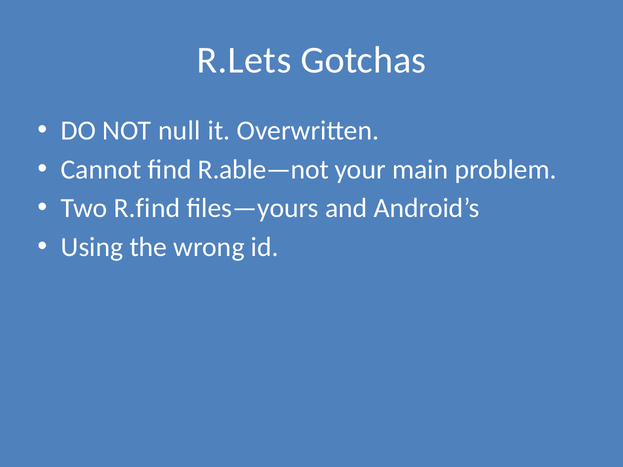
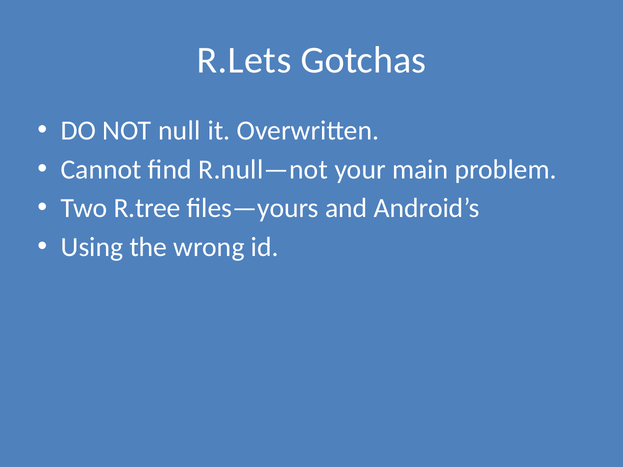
R.able—not: R.able—not -> R.null—not (263, 169)
R.find: R.find -> R.tree (147, 208)
